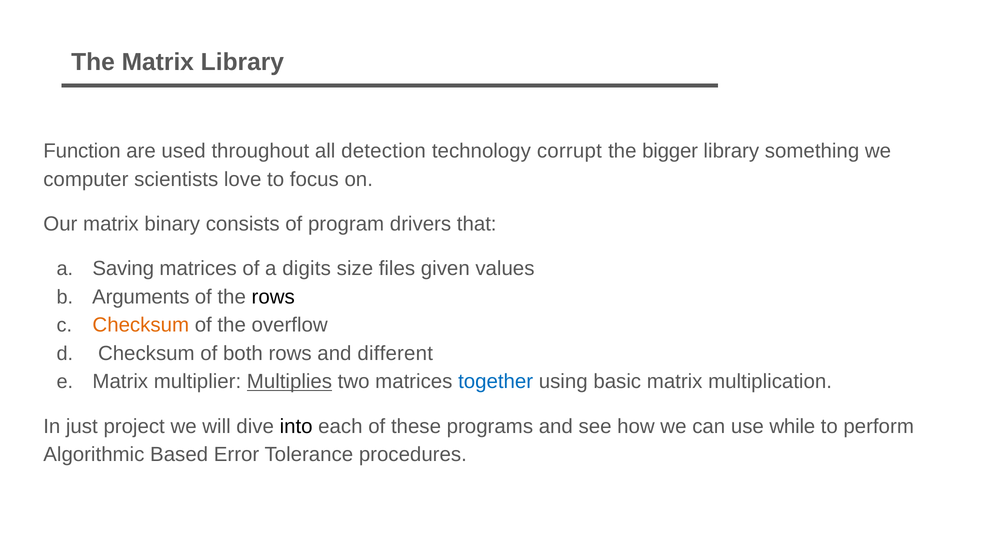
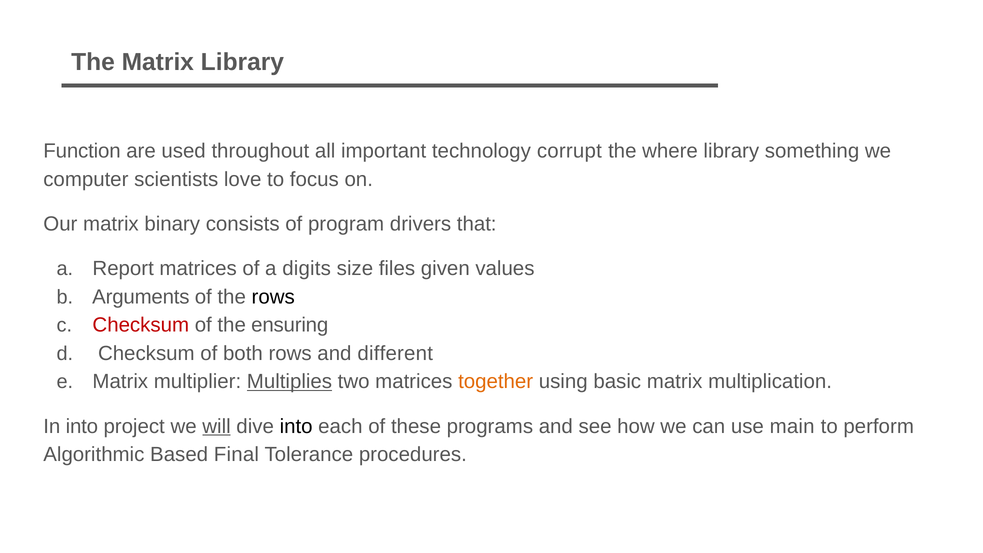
detection: detection -> important (384, 151)
bigger: bigger -> where (670, 151)
Saving: Saving -> Report (123, 269)
Checksum colour: orange -> red (141, 325)
overflow: overflow -> ensuring (290, 325)
together colour: blue -> orange (496, 382)
In just: just -> into (82, 426)
will underline: none -> present (217, 426)
while: while -> main (792, 426)
Error: Error -> Final (236, 454)
